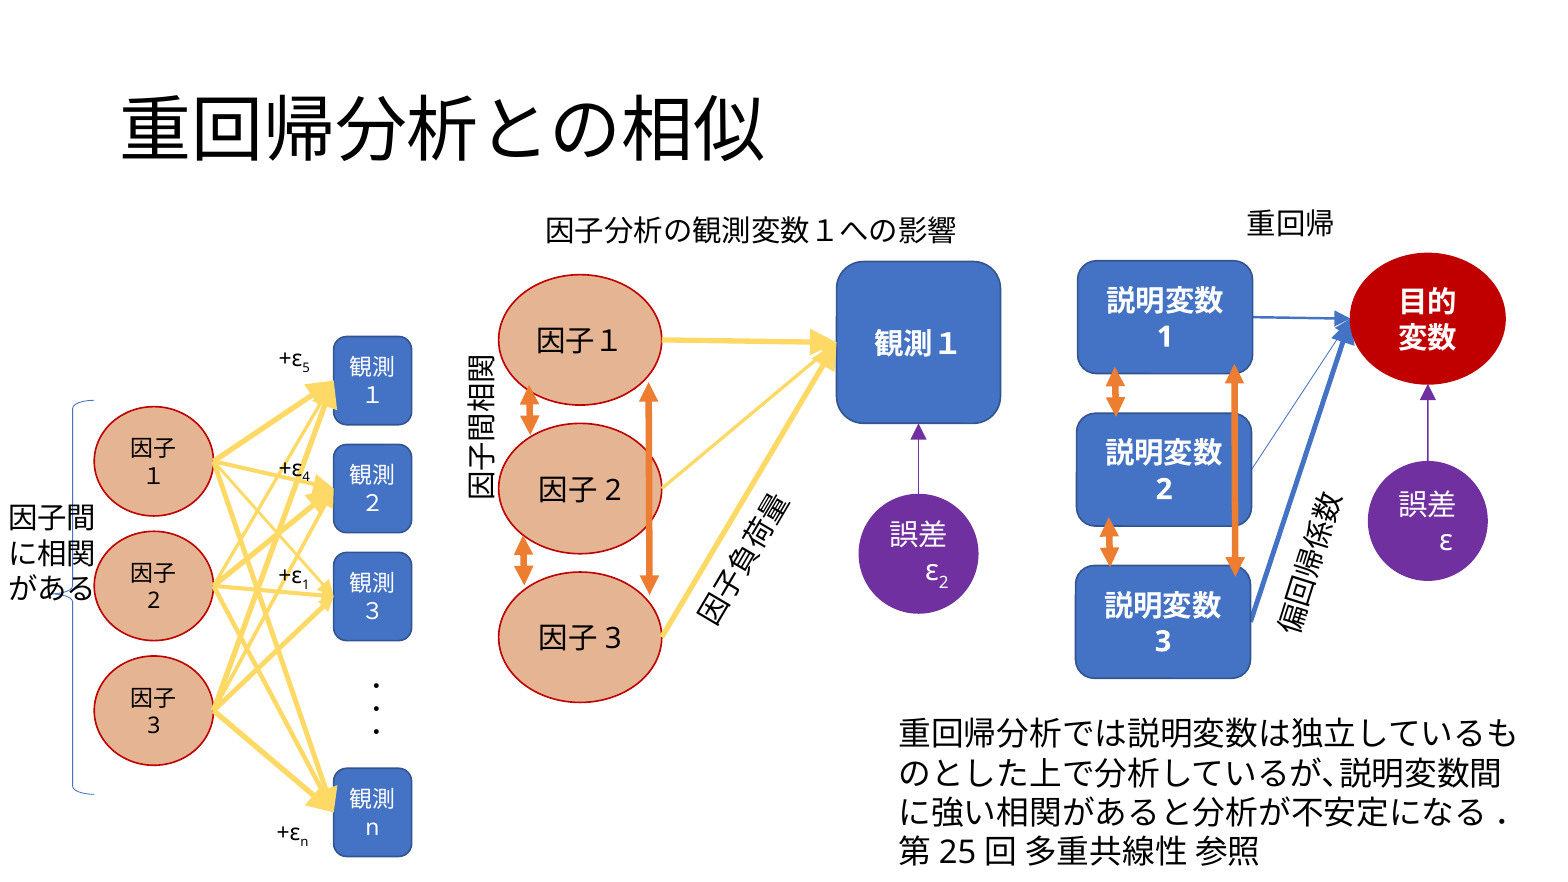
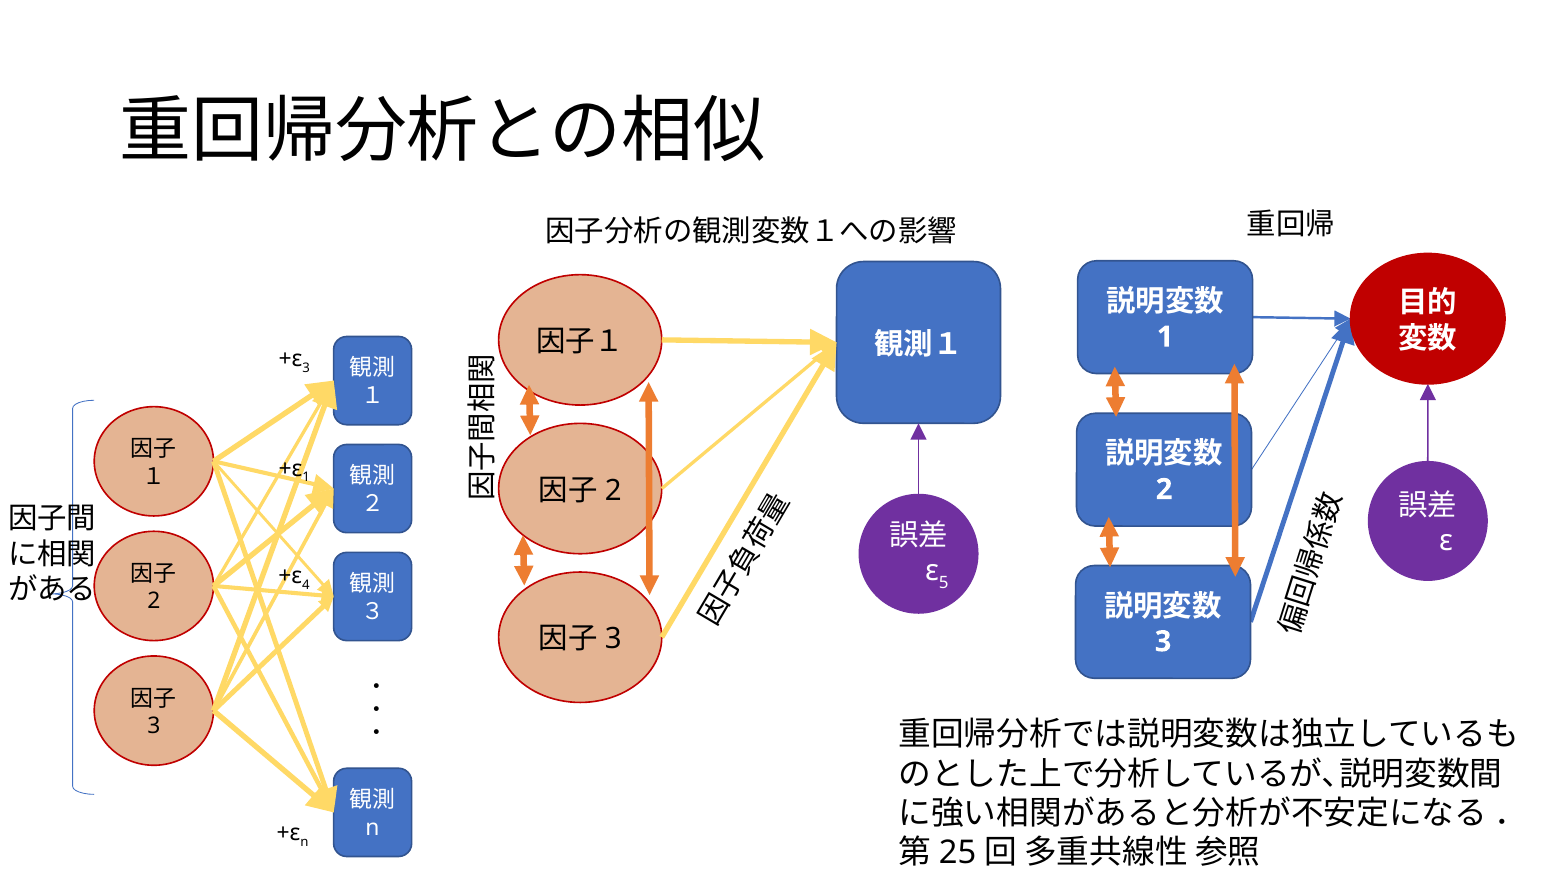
5: 5 -> 3 (306, 368)
4: 4 -> 1 (306, 477)
ε 2: 2 -> 5 (944, 582)
1: 1 -> 4 (306, 585)
